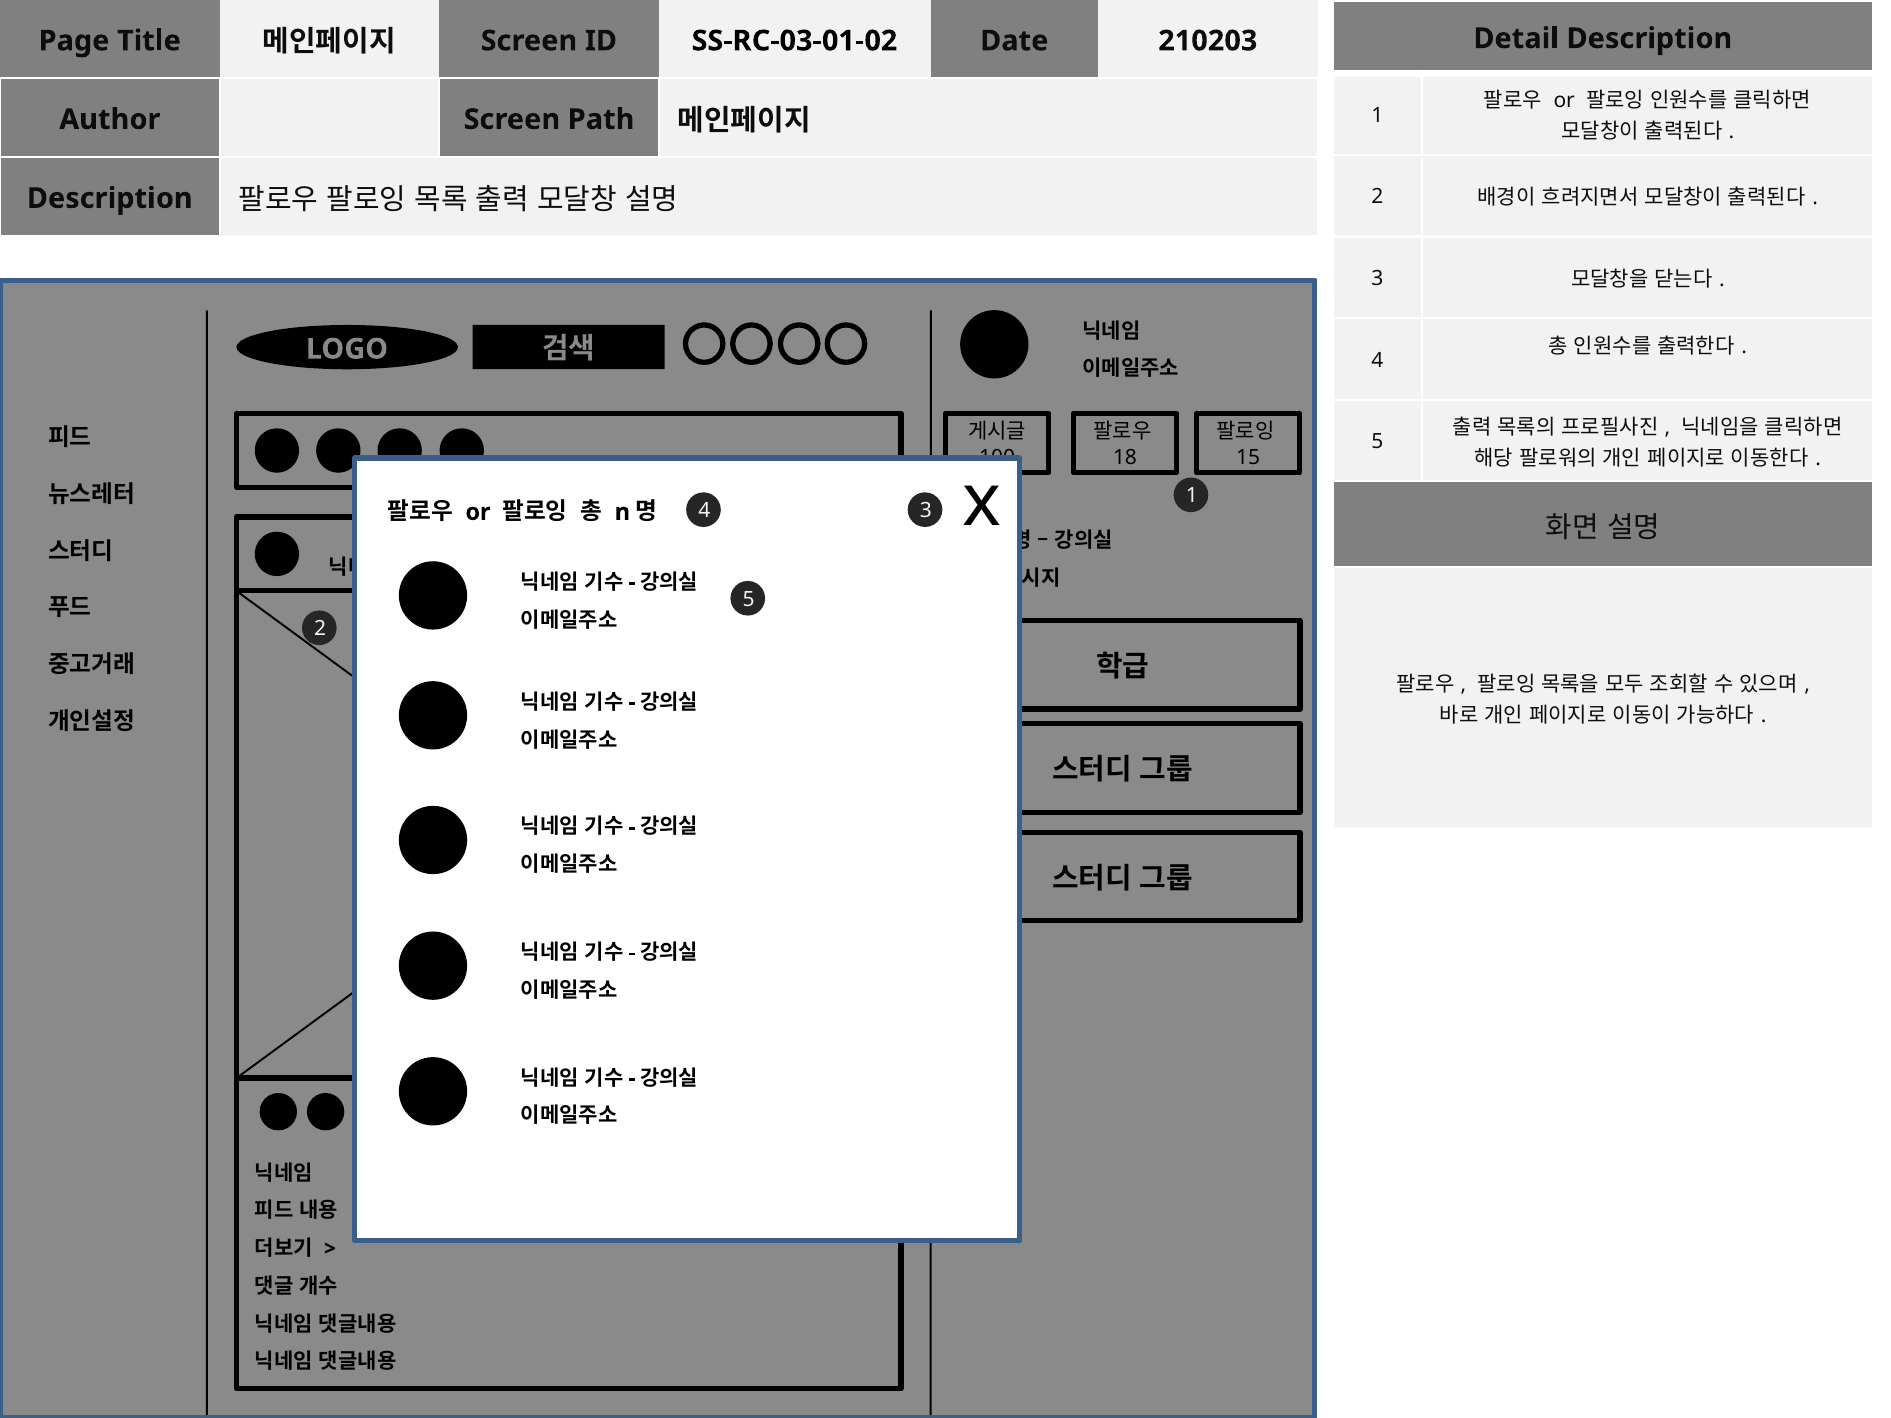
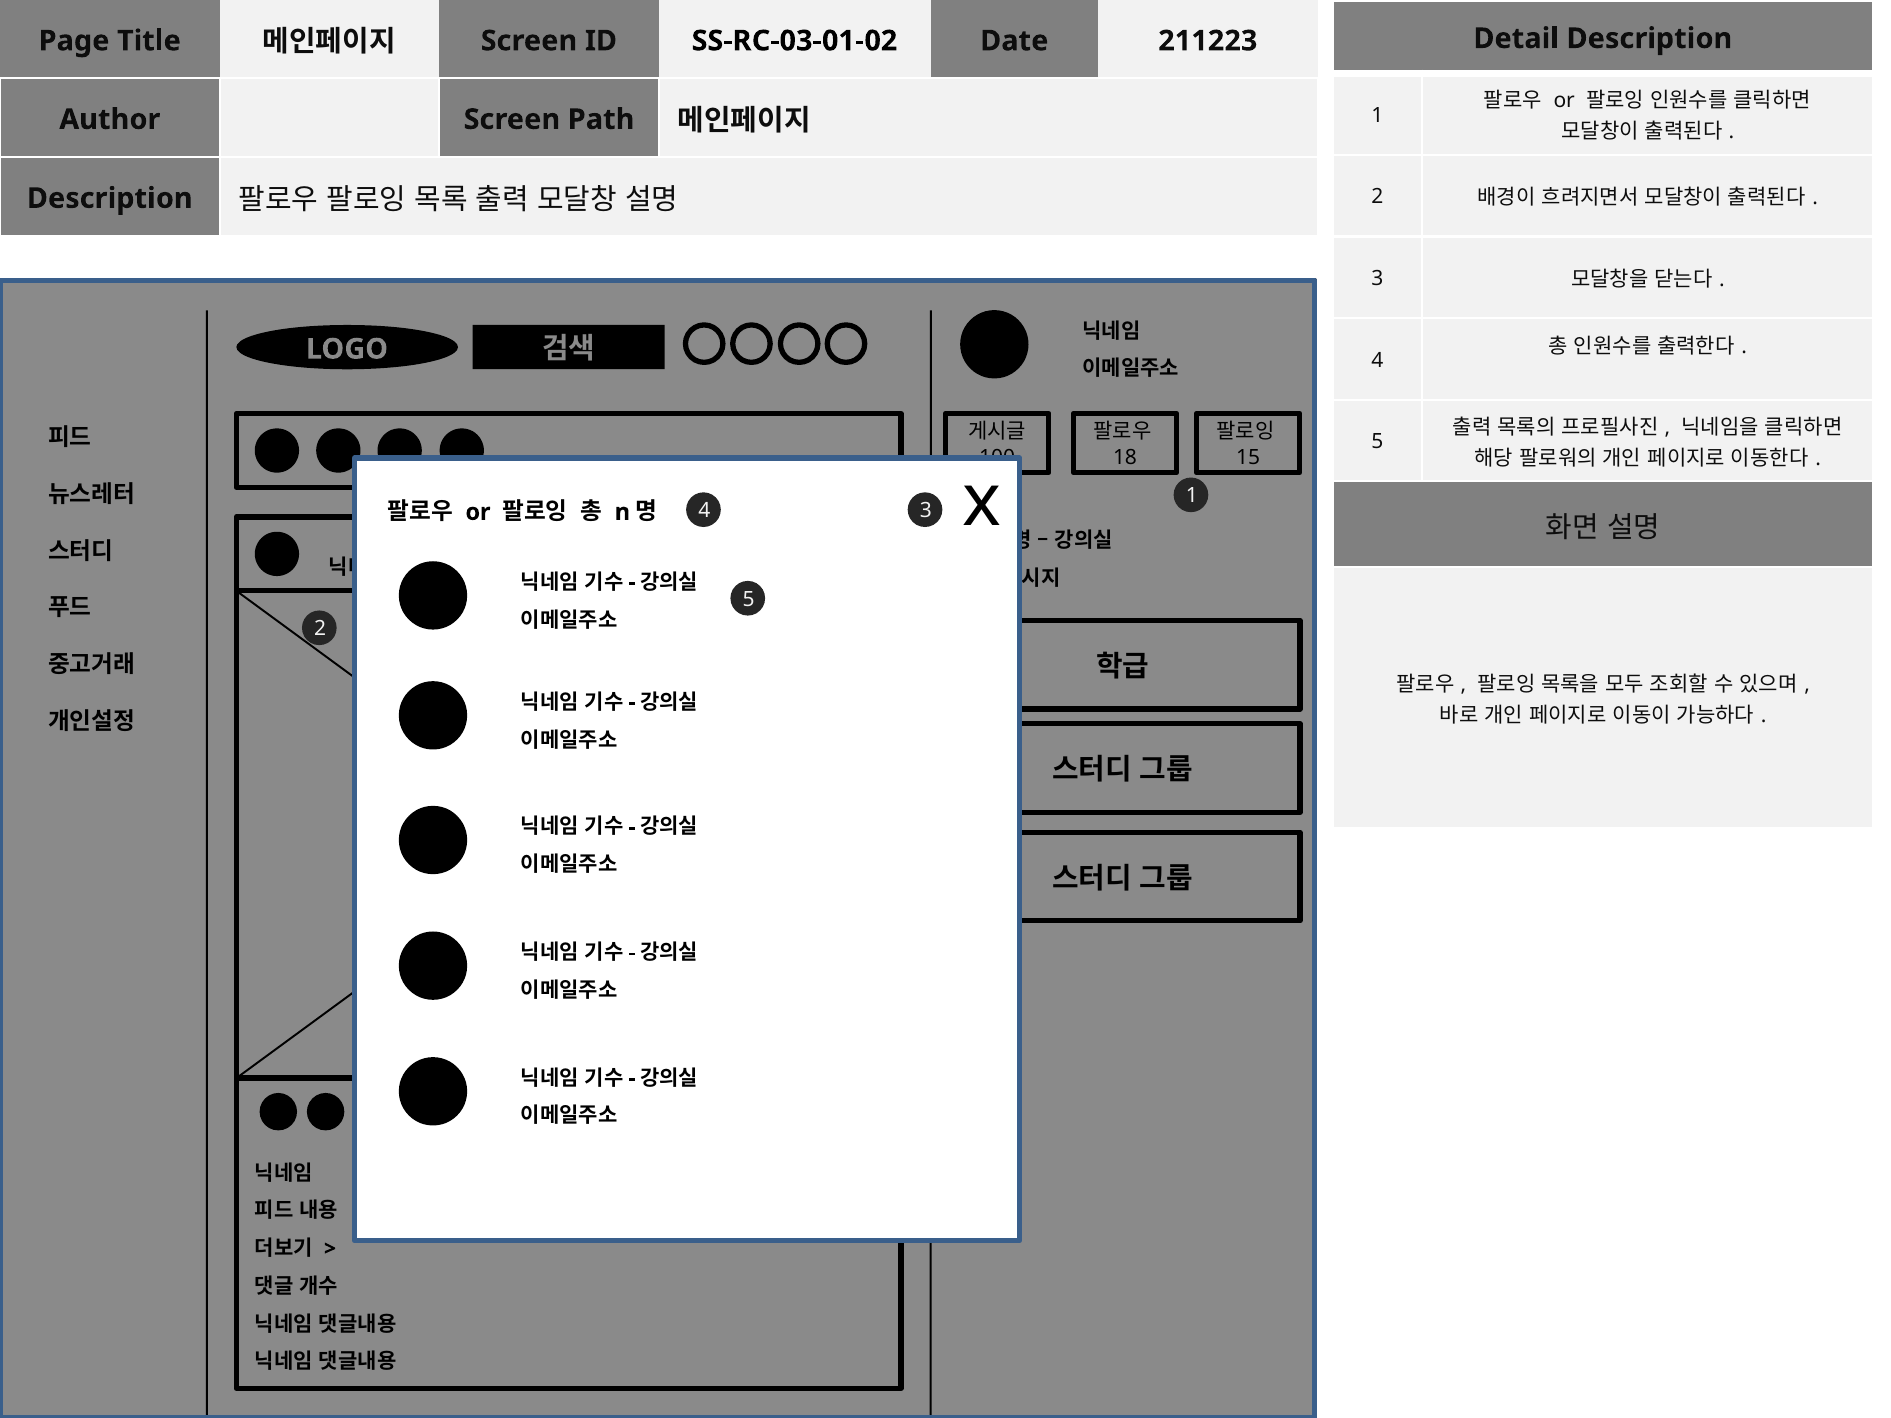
210203: 210203 -> 211223 (1208, 41)
